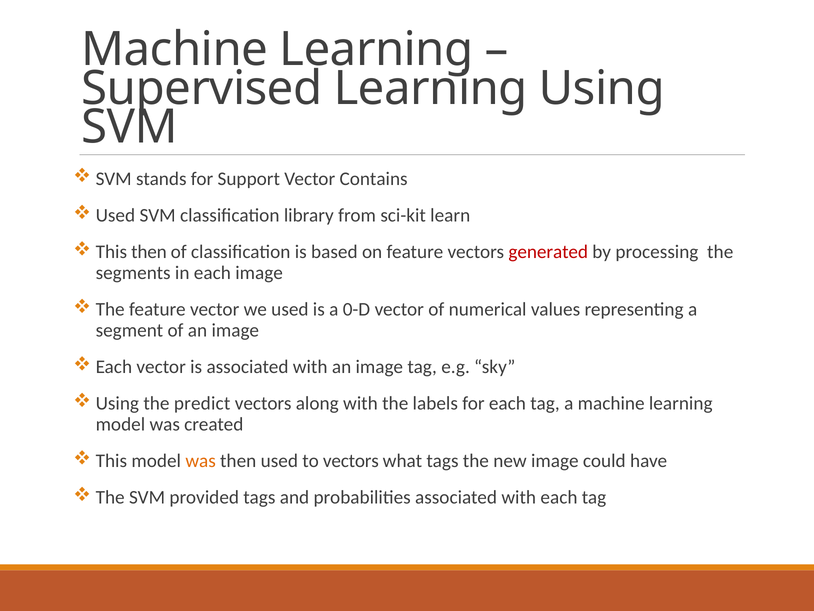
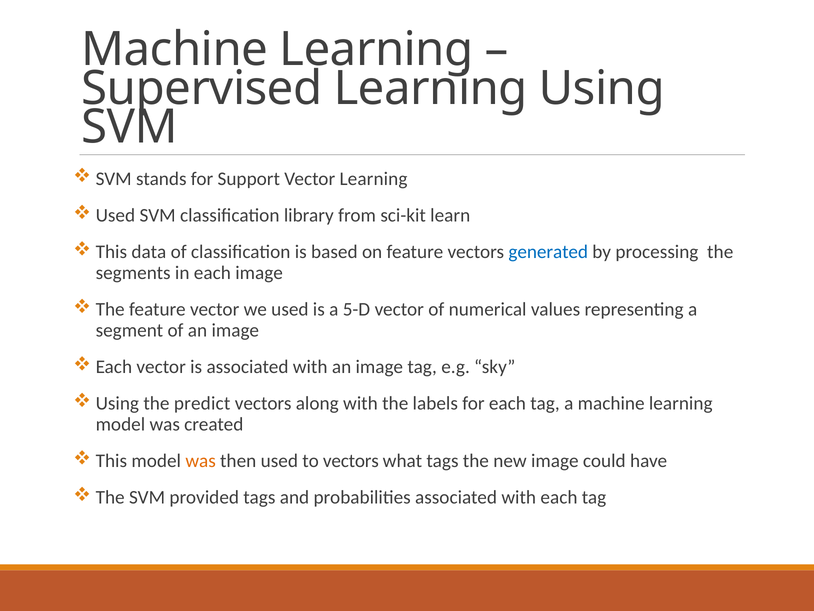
Vector Contains: Contains -> Learning (374, 179)
then: then -> data (149, 252)
generated colour: red -> blue (548, 252)
0-D: 0-D -> 5-D (356, 309)
